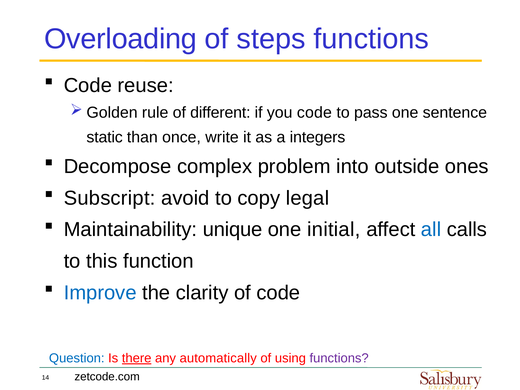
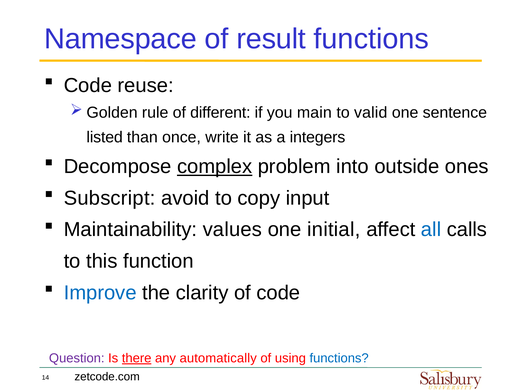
Overloading: Overloading -> Namespace (121, 39)
steps: steps -> result (271, 39)
you code: code -> main (314, 113)
pass: pass -> valid (371, 113)
static: static -> listed (105, 137)
complex underline: none -> present (215, 167)
legal: legal -> input (308, 198)
unique: unique -> values (232, 230)
Question colour: blue -> purple (77, 358)
functions colour: purple -> blue (339, 358)
